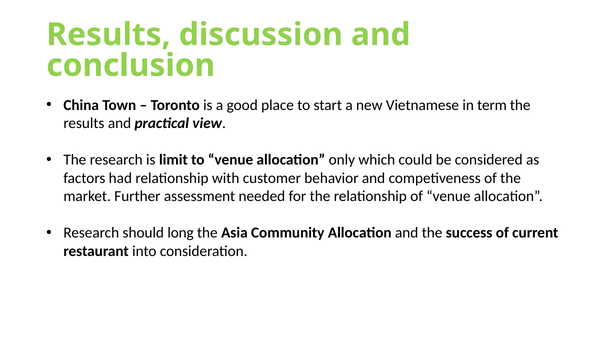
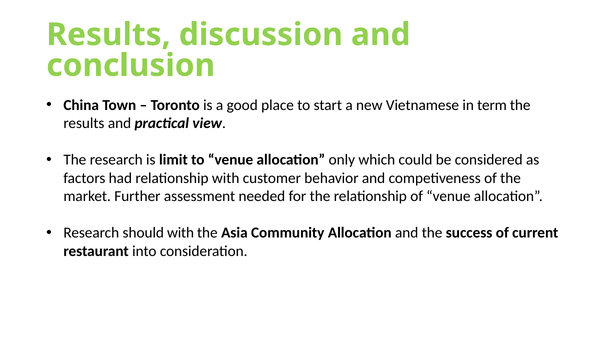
should long: long -> with (181, 233)
